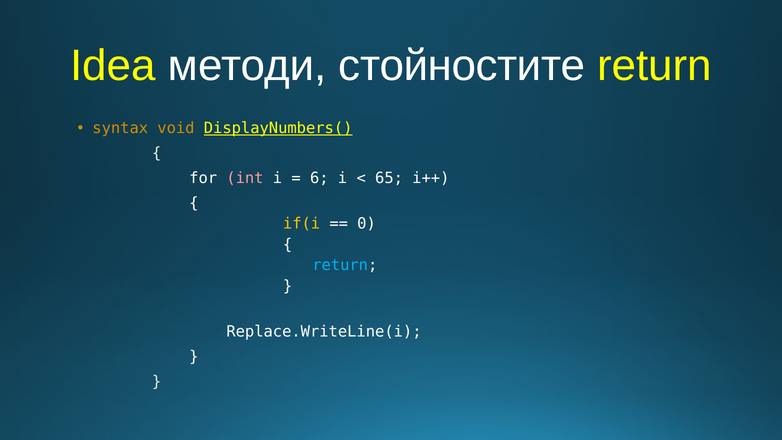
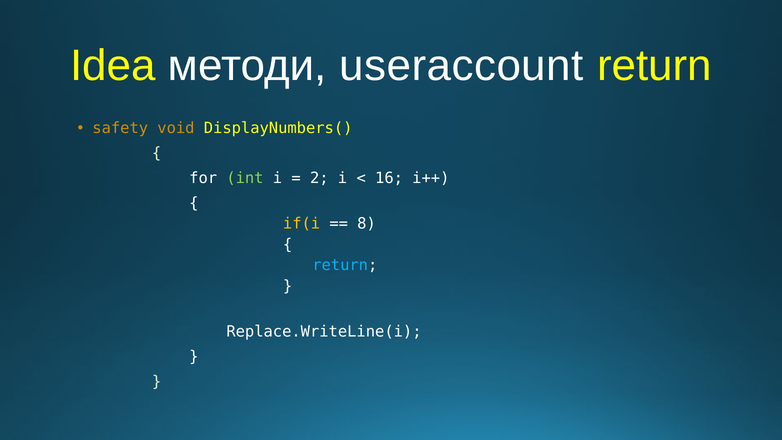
стойностите: стойностите -> useraccount (461, 66)
syntax: syntax -> safety (120, 128)
DisplayNumbers( underline: present -> none (278, 128)
int colour: pink -> light green (245, 178)
6: 6 -> 2 (319, 178)
65: 65 -> 16 (389, 178)
0: 0 -> 8 (367, 224)
